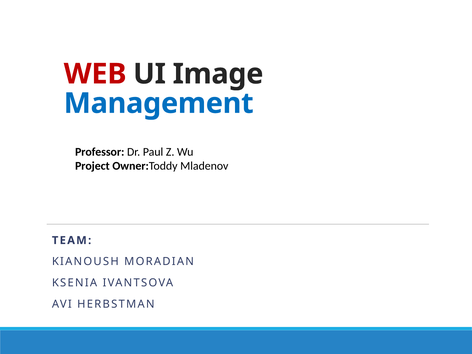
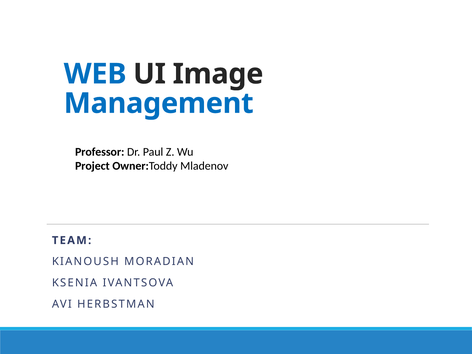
WEB colour: red -> blue (95, 74)
